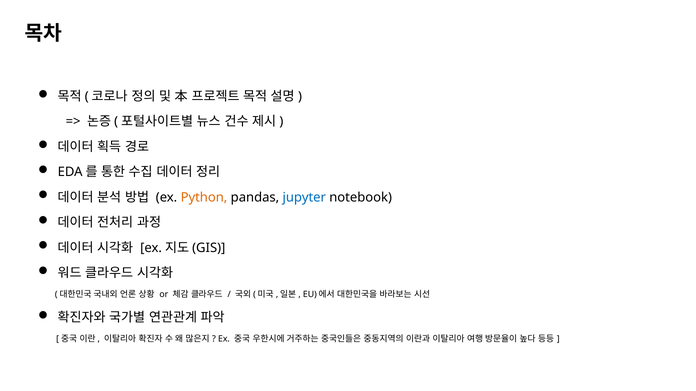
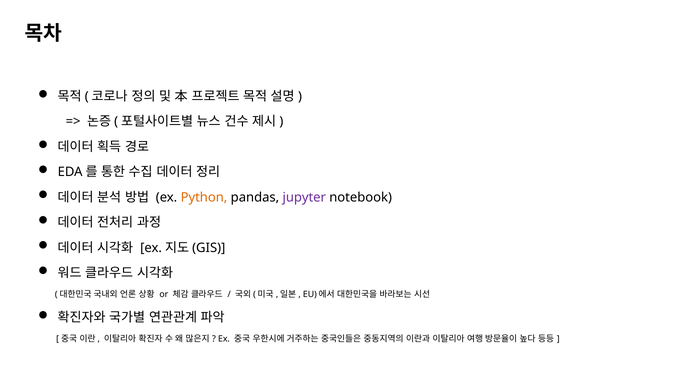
jupyter colour: blue -> purple (304, 198)
